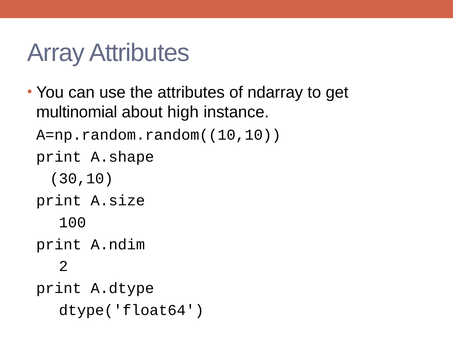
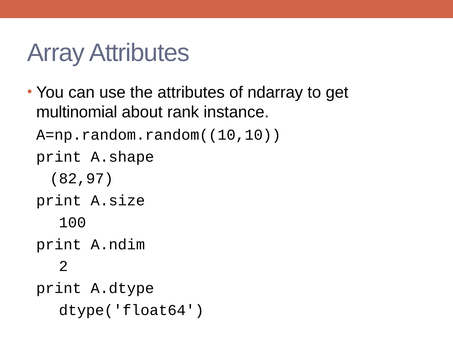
high: high -> rank (183, 112)
30,10: 30,10 -> 82,97 (82, 178)
